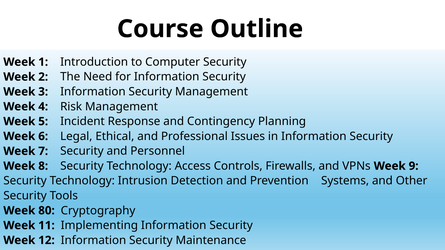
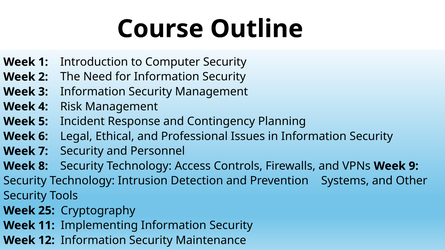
80: 80 -> 25 (47, 211)
